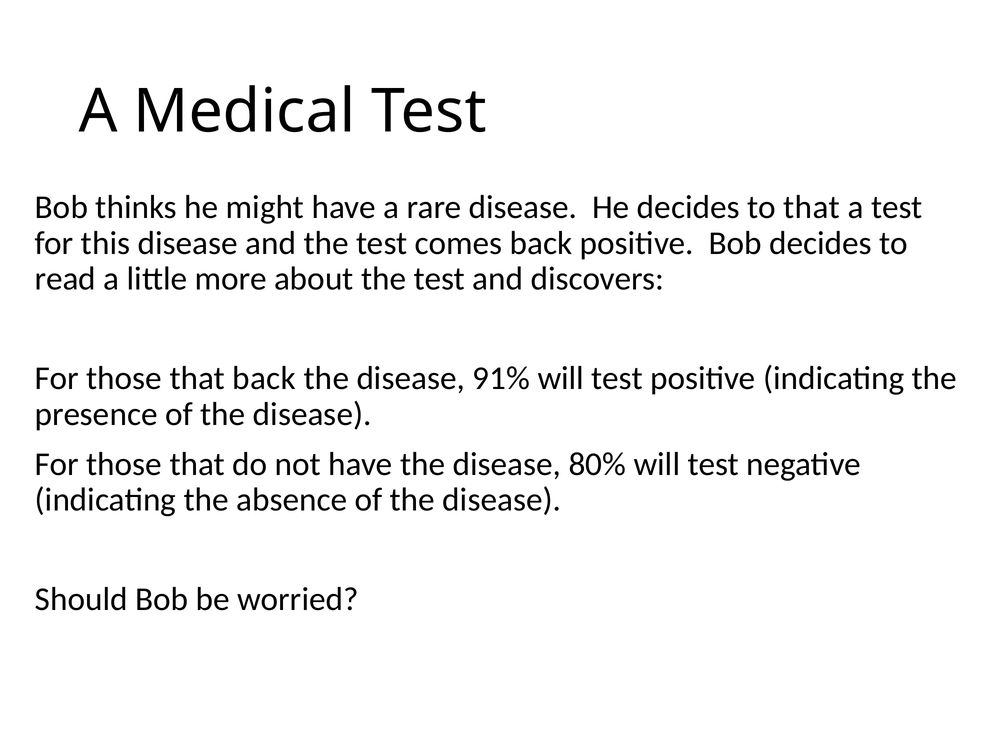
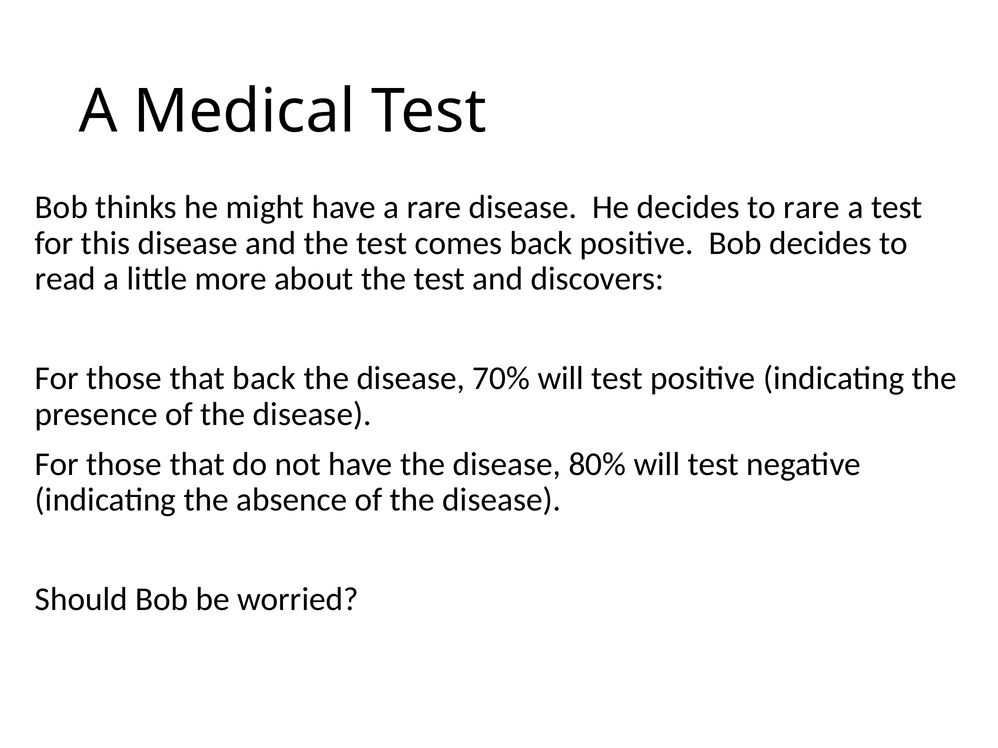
to that: that -> rare (812, 207)
91%: 91% -> 70% (501, 379)
